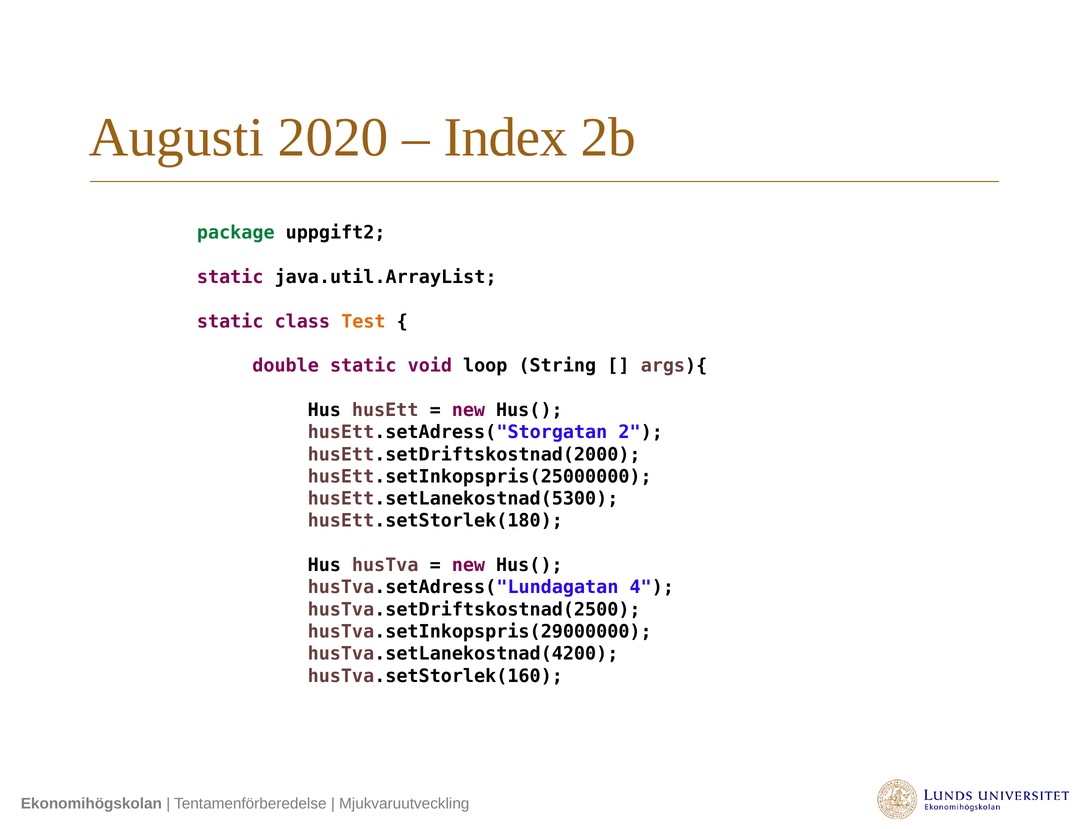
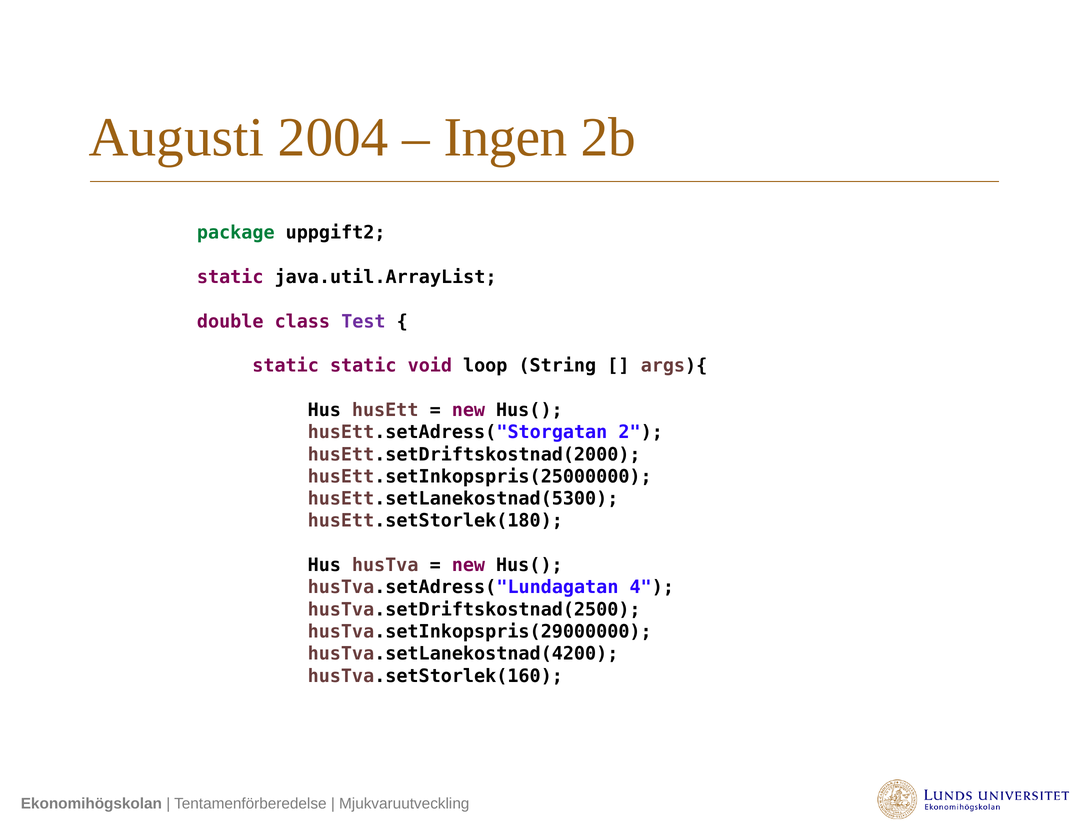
2020: 2020 -> 2004 (333, 137)
Index: Index -> Ingen (506, 137)
static: static -> double (230, 321)
Test colour: orange -> purple (363, 321)
double: double -> static (286, 365)
